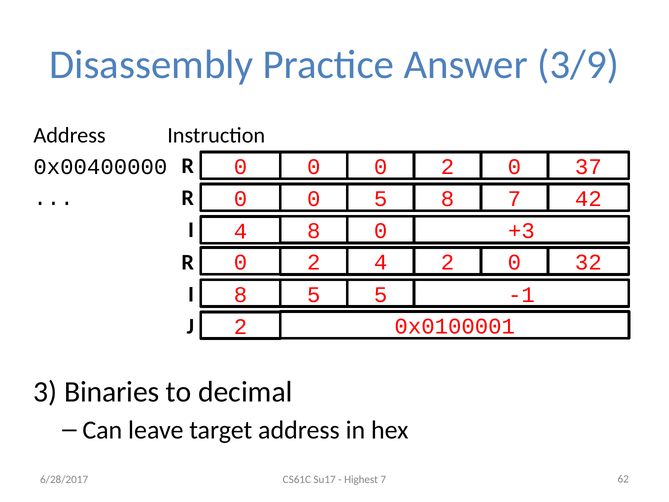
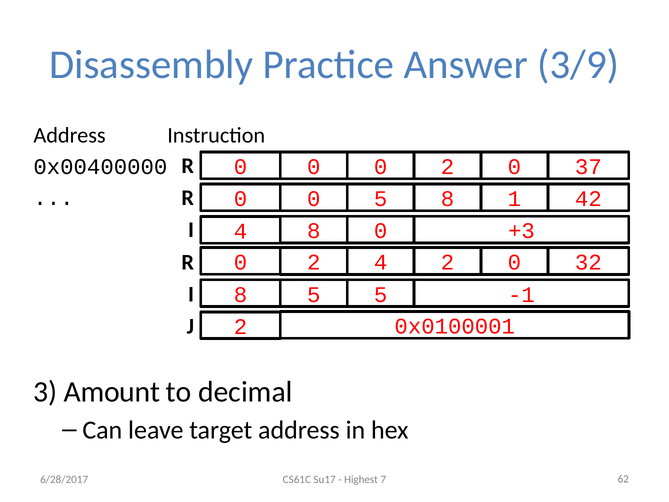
5 7: 7 -> 1 (514, 199)
Binaries: Binaries -> Amount (112, 392)
